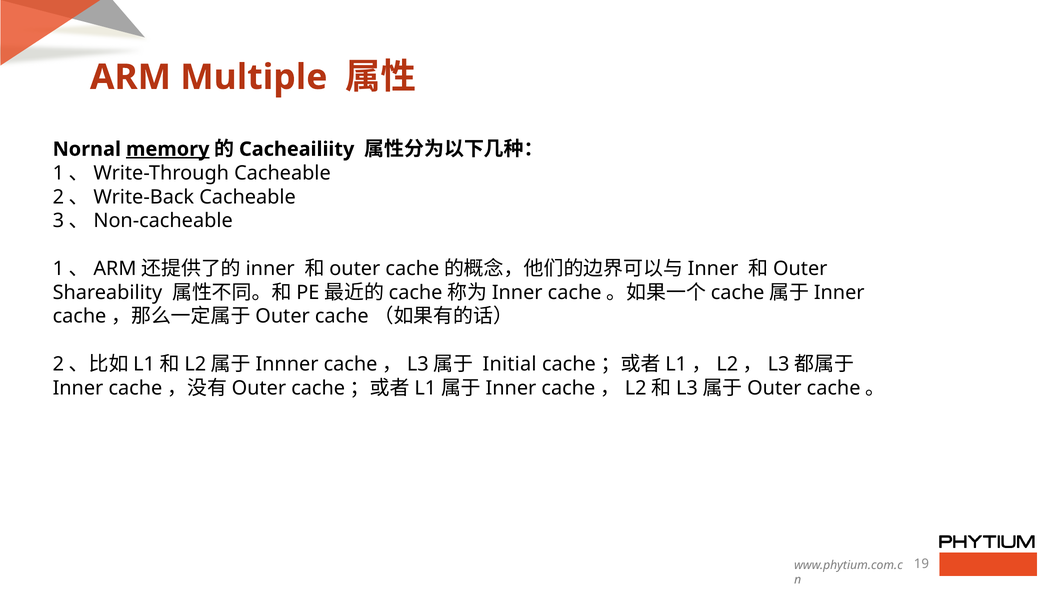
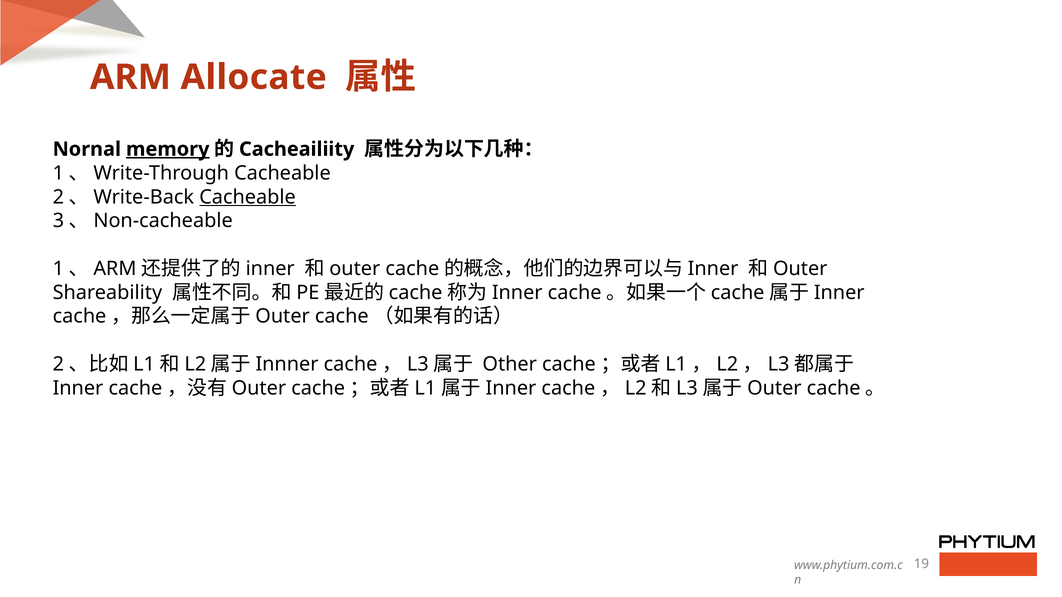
Multiple: Multiple -> Allocate (254, 77)
Cacheable underline: none -> present (248, 197)
Initial: Initial -> Other (510, 364)
